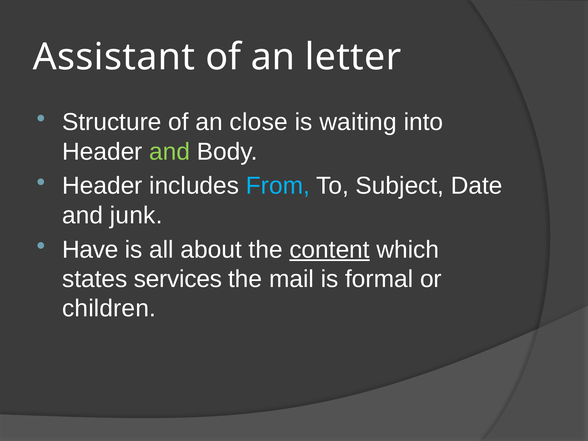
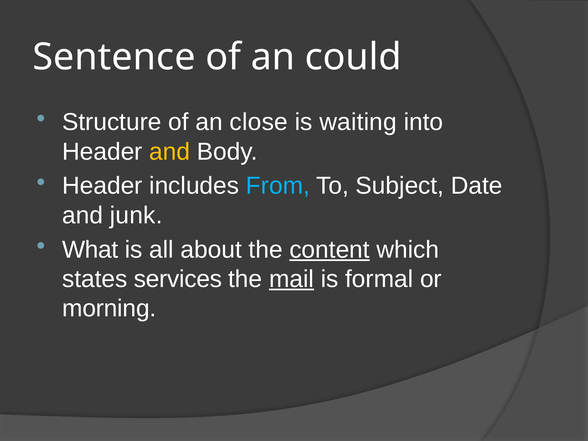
Assistant: Assistant -> Sentence (114, 57)
letter: letter -> could (353, 57)
and colour: light green -> yellow (170, 152)
Have: Have -> What (90, 250)
mail underline: none -> present (292, 279)
children: children -> morning (109, 308)
